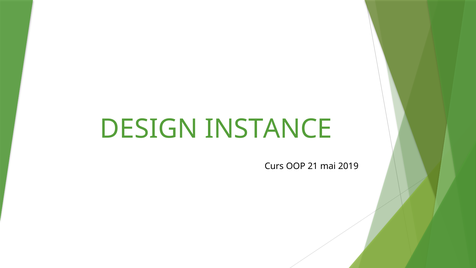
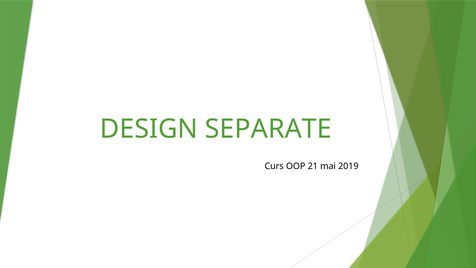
INSTANCE: INSTANCE -> SEPARATE (268, 129)
